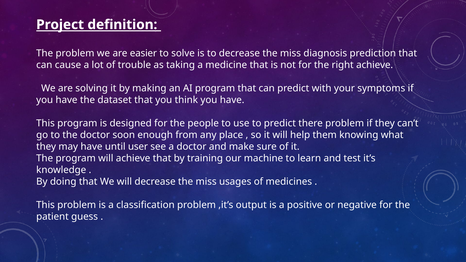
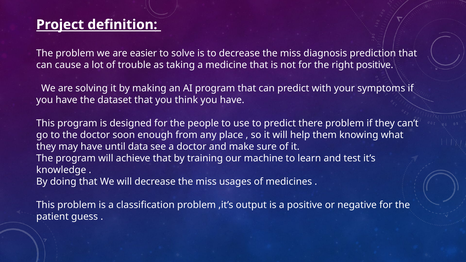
right achieve: achieve -> positive (375, 65)
user: user -> data (138, 147)
